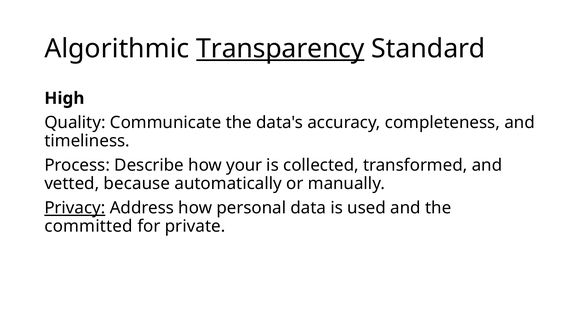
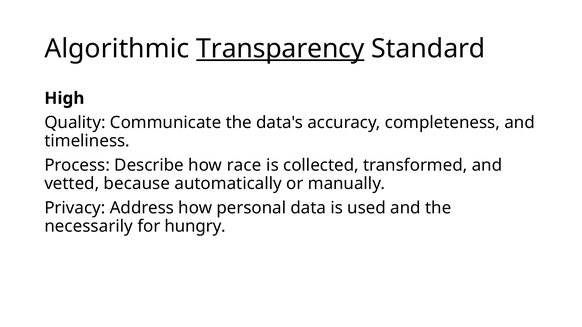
your: your -> race (244, 166)
Privacy underline: present -> none (75, 208)
committed: committed -> necessarily (89, 227)
private: private -> hungry (195, 227)
